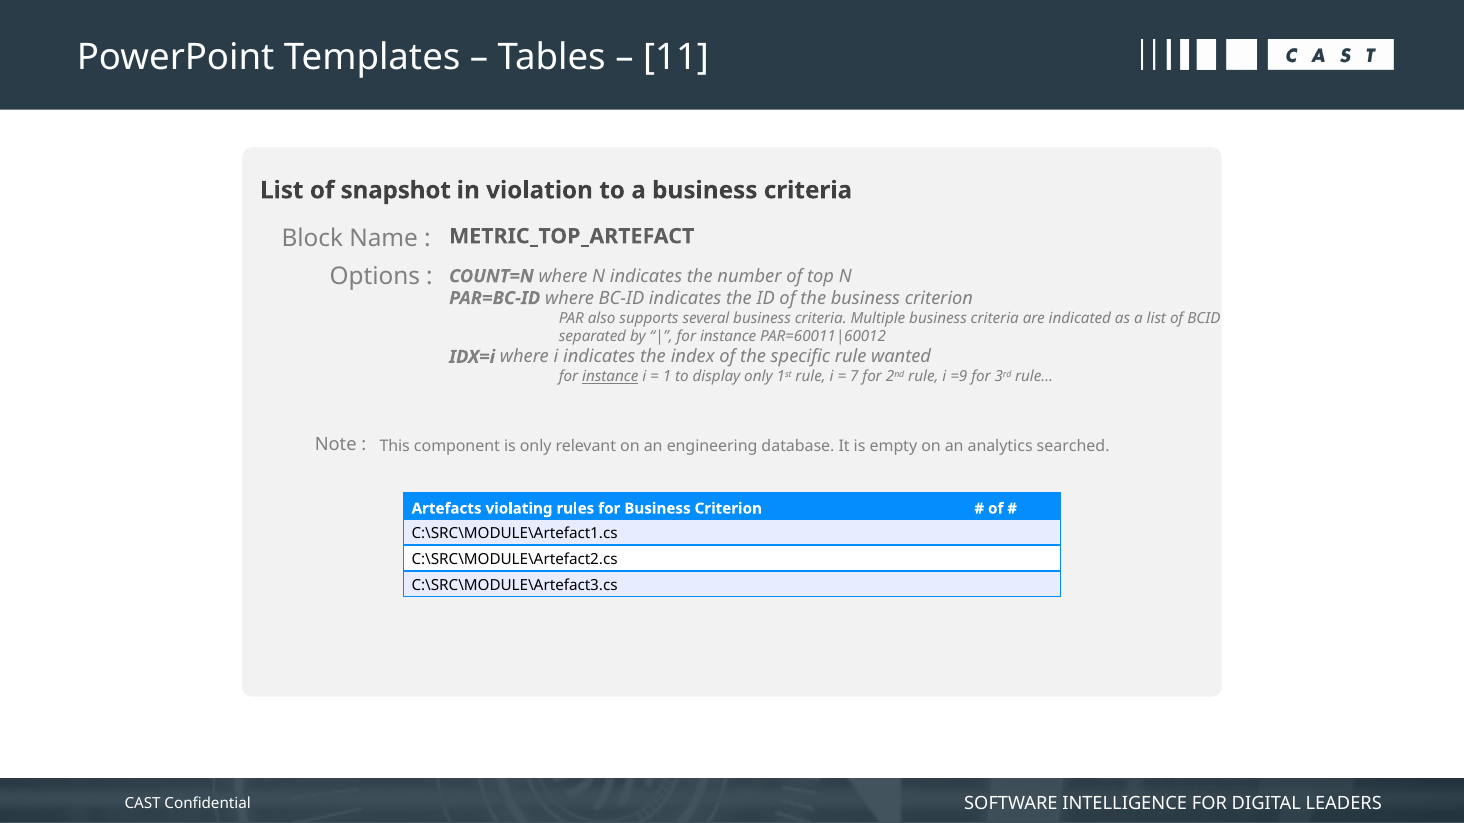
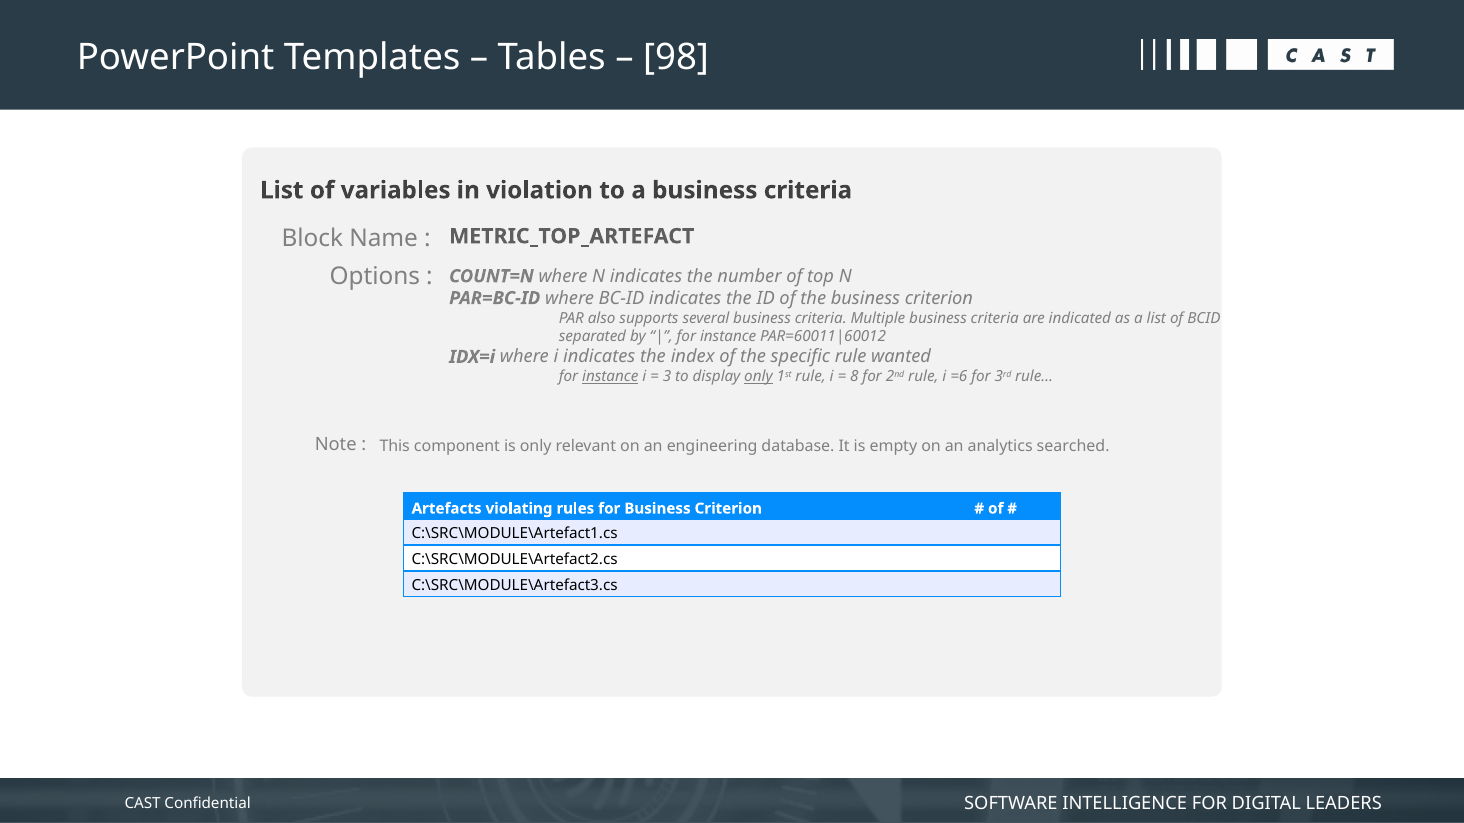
11: 11 -> 98 (676, 57)
snapshot: snapshot -> variables (396, 190)
1: 1 -> 3 (667, 377)
only underline: none -> present (758, 377)
7: 7 -> 8 (854, 377)
=9: =9 -> =6 (959, 377)
